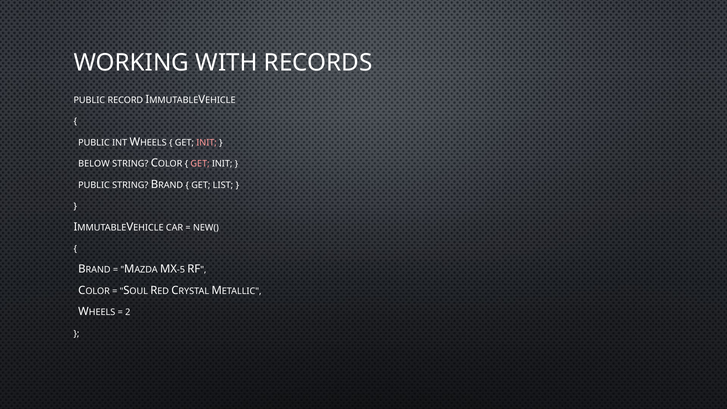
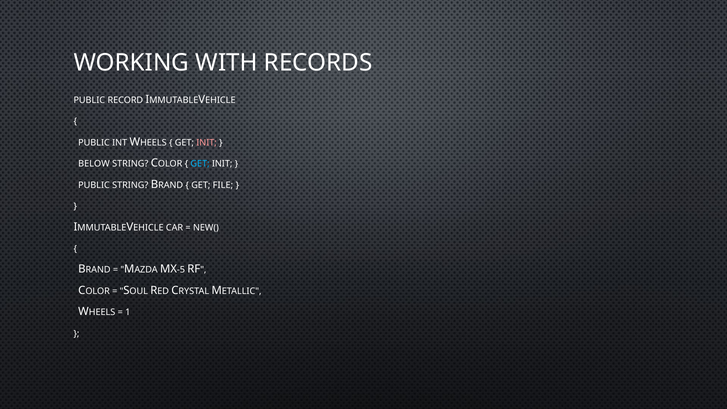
GET colour: pink -> light blue (200, 164)
LIST: LIST -> FILE (223, 185)
2: 2 -> 1 (128, 312)
